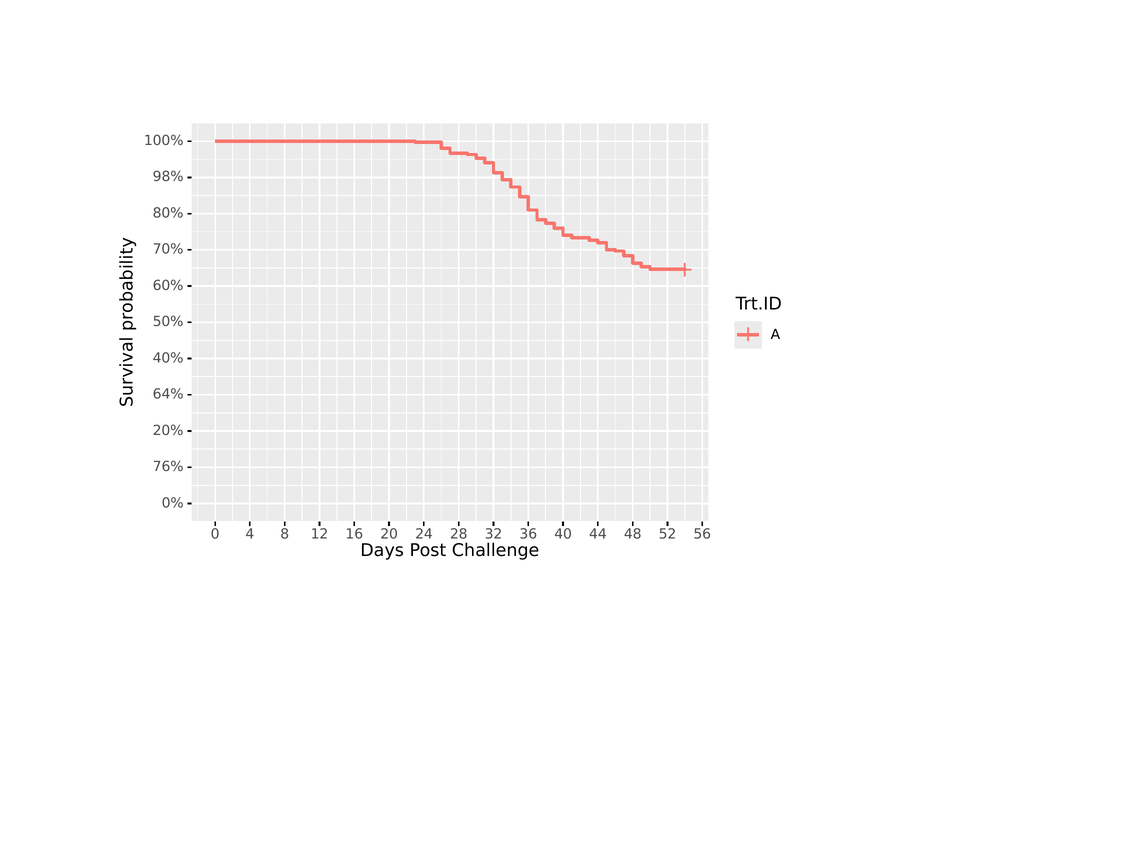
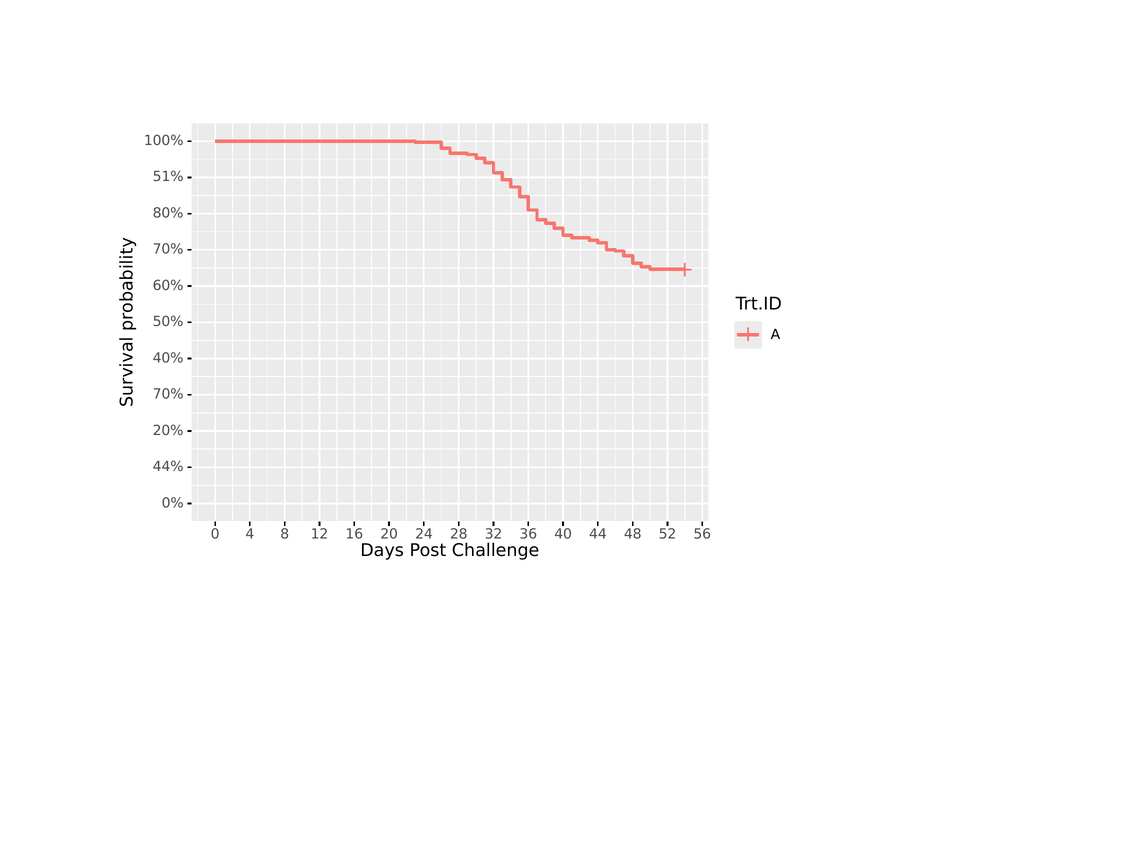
98%: 98% -> 51% (168, 177)
64%: 64% -> 70% (168, 394)
76%: 76% -> 44% (168, 467)
